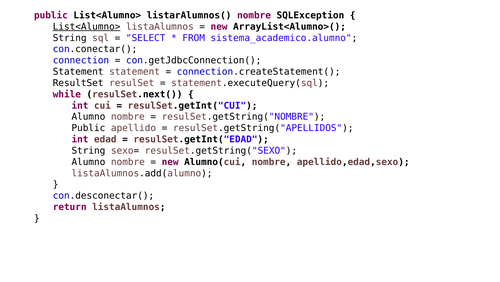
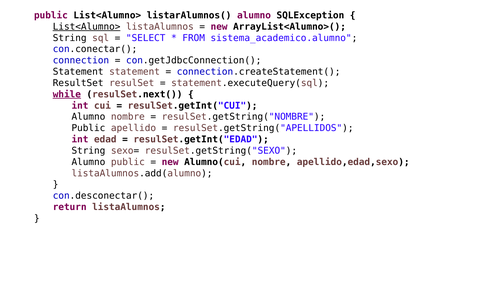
listarAlumnos( nombre: nombre -> alumno (254, 15)
while underline: none -> present (67, 94)
nombre: nombre -> public (128, 162)
